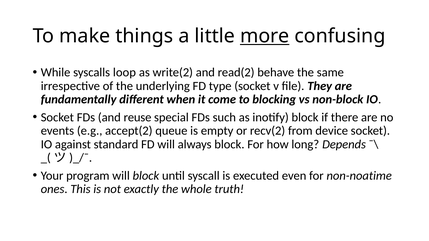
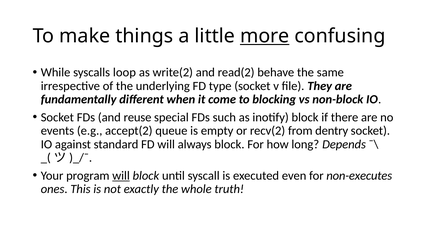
device: device -> dentry (332, 131)
will underline: none -> present (121, 176)
non-noatime: non-noatime -> non-executes (359, 176)
